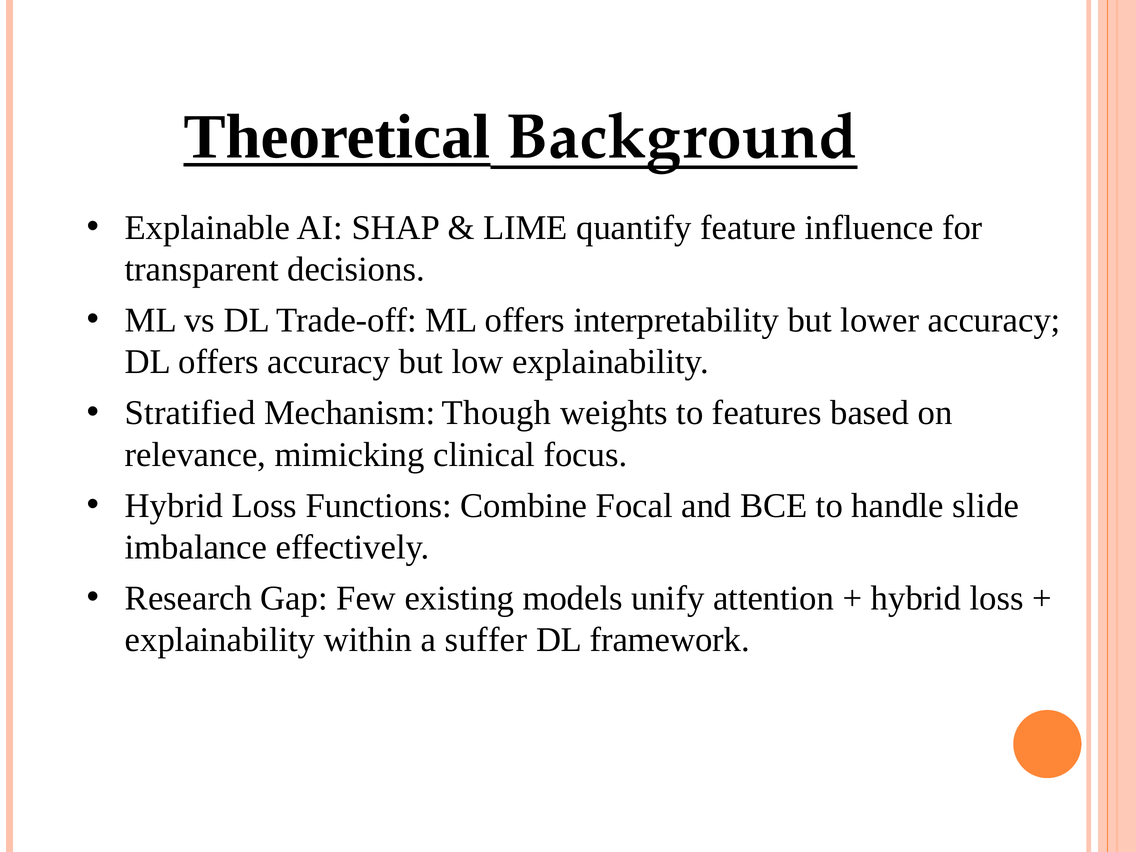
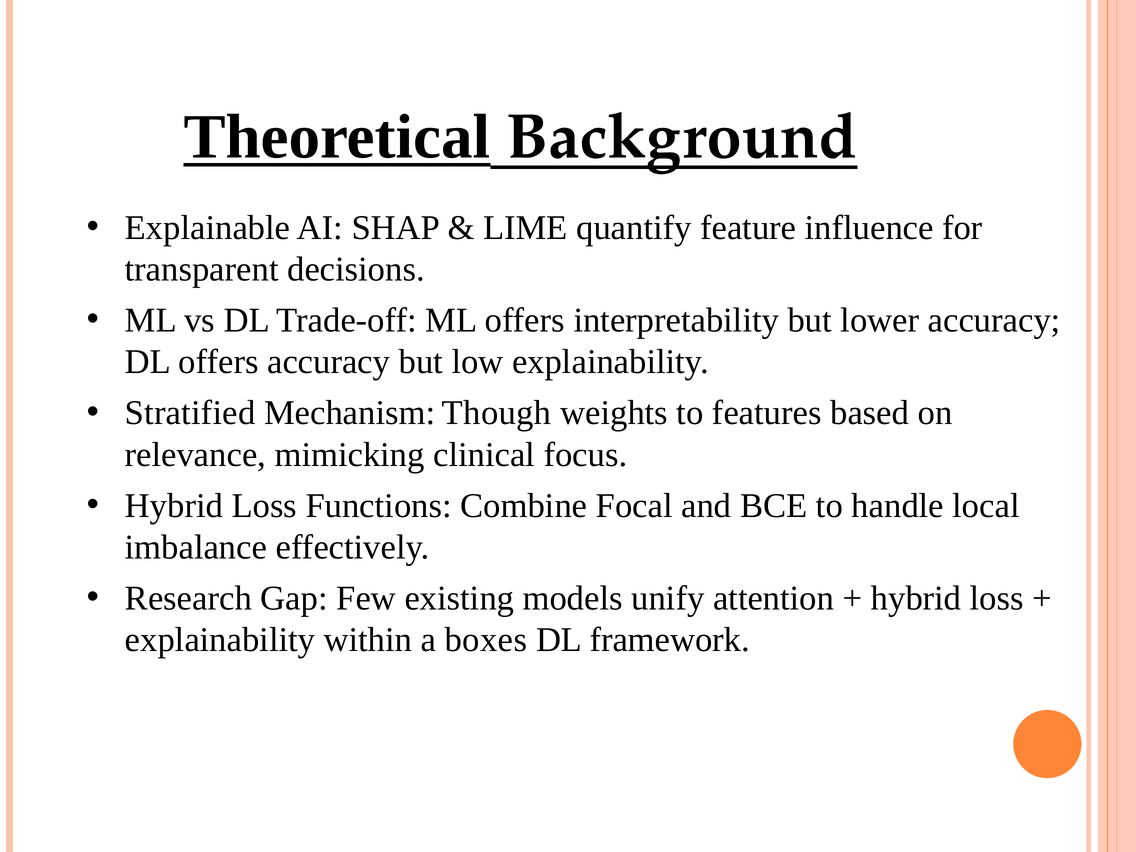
slide: slide -> local (986, 506)
suffer: suffer -> boxes (486, 640)
